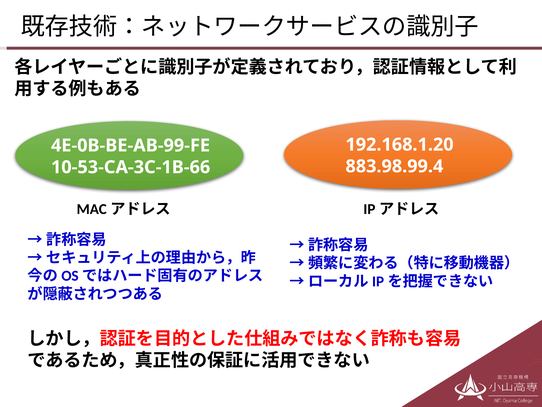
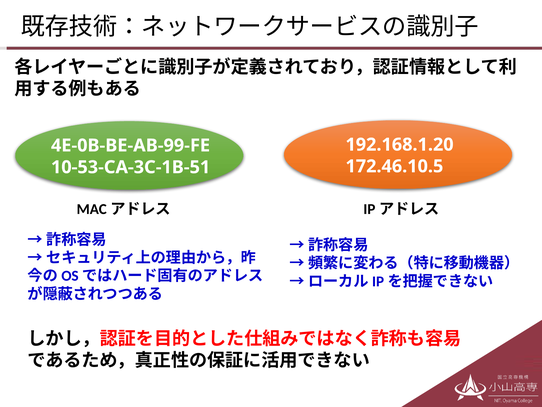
883.98.99.4: 883.98.99.4 -> 172.46.10.5 (394, 166)
10-53-CA-3C-1B-66: 10-53-CA-3C-1B-66 -> 10-53-CA-3C-1B-51 (131, 167)
